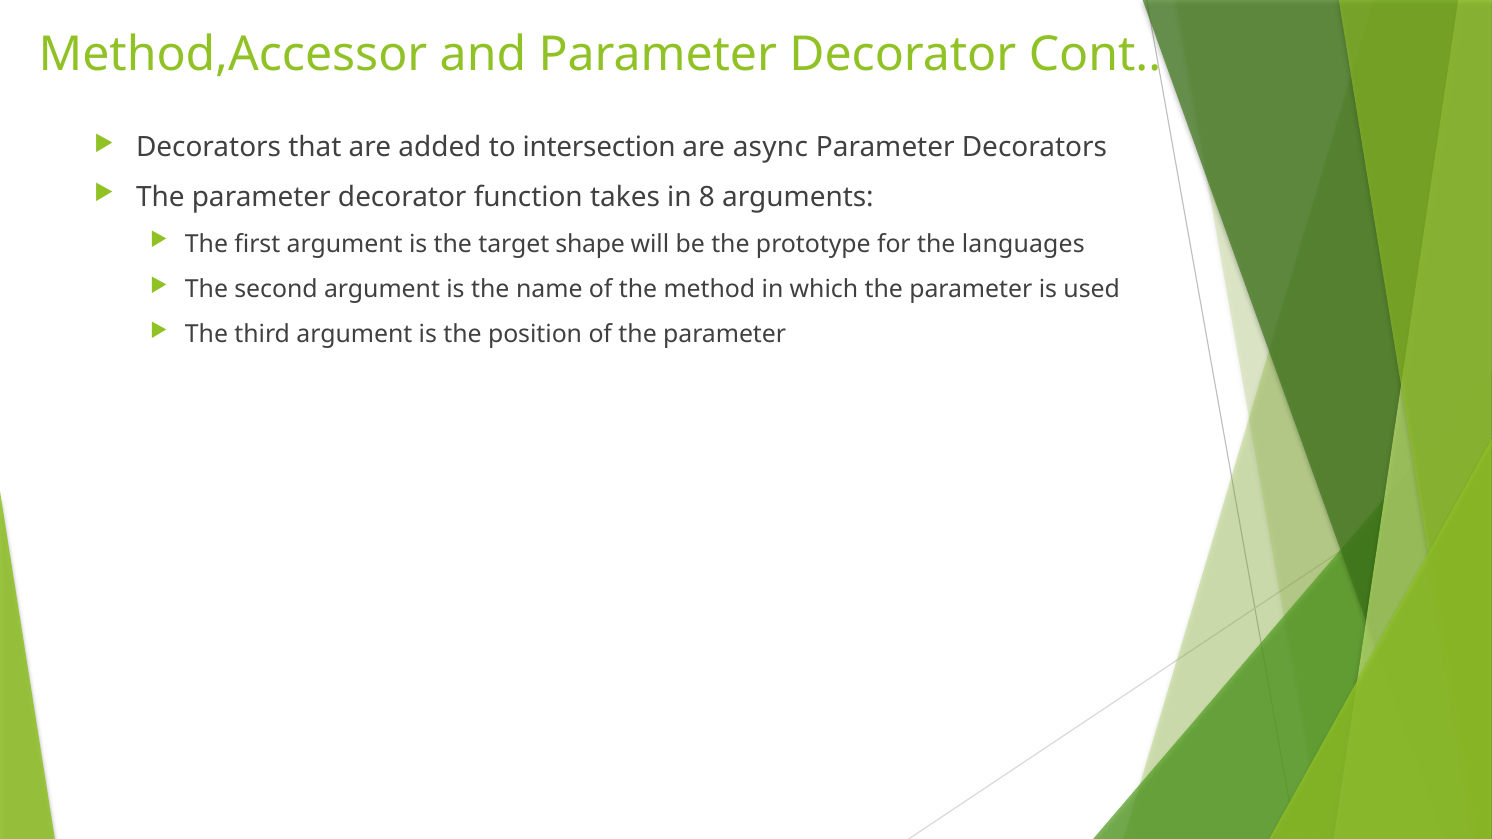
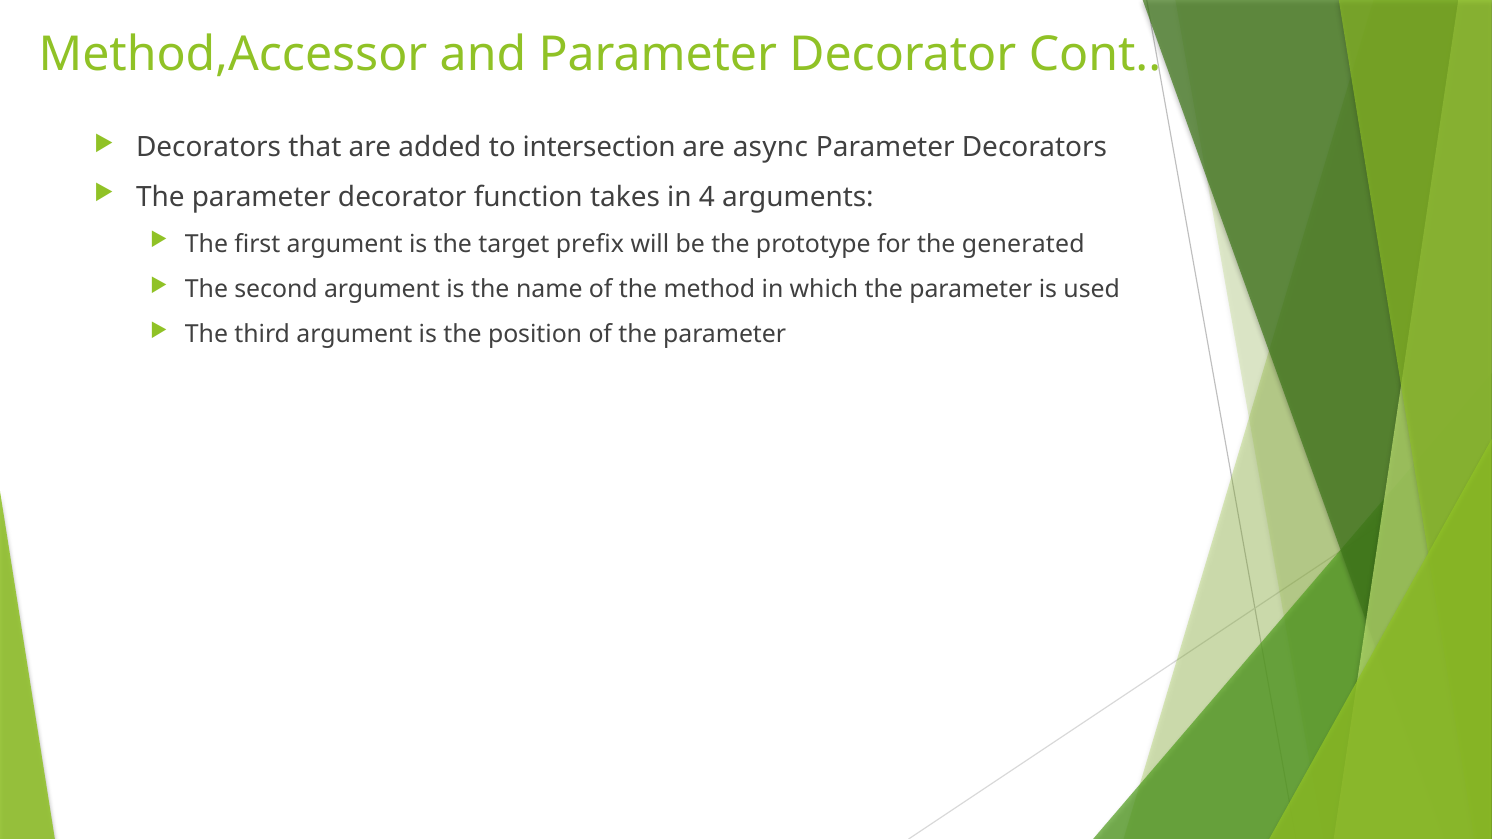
8: 8 -> 4 (707, 197)
shape: shape -> prefix (590, 244)
languages: languages -> generated (1023, 244)
